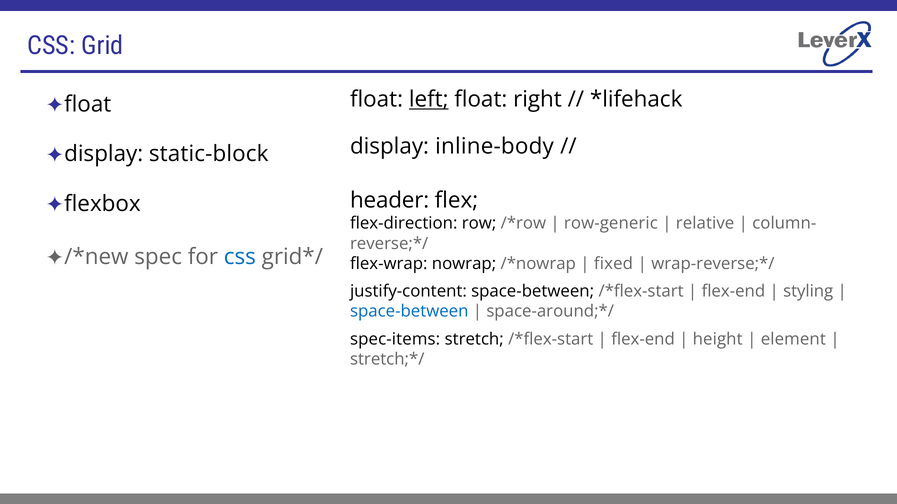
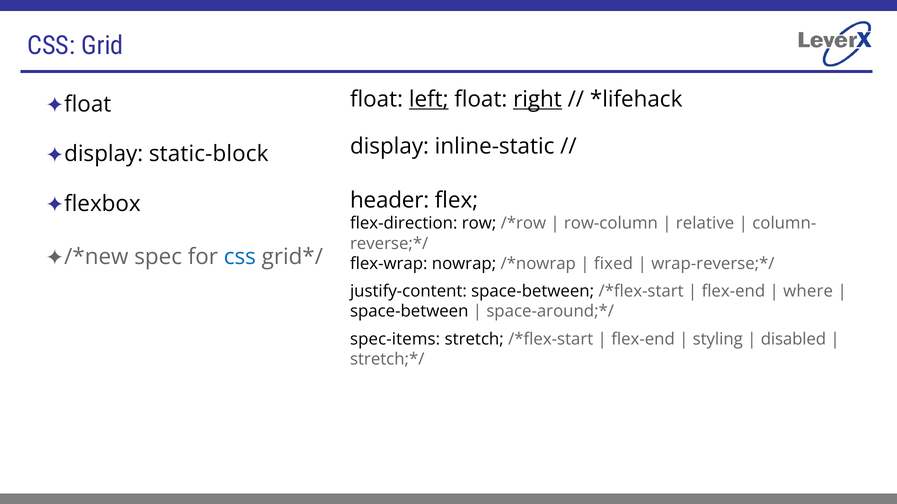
right underline: none -> present (537, 100)
inline-body: inline-body -> inline-static (495, 147)
row-generic: row-generic -> row-column (611, 224)
styling: styling -> where (808, 292)
space-between colour: blue -> black (409, 312)
height: height -> styling (718, 339)
element: element -> disabled (793, 339)
